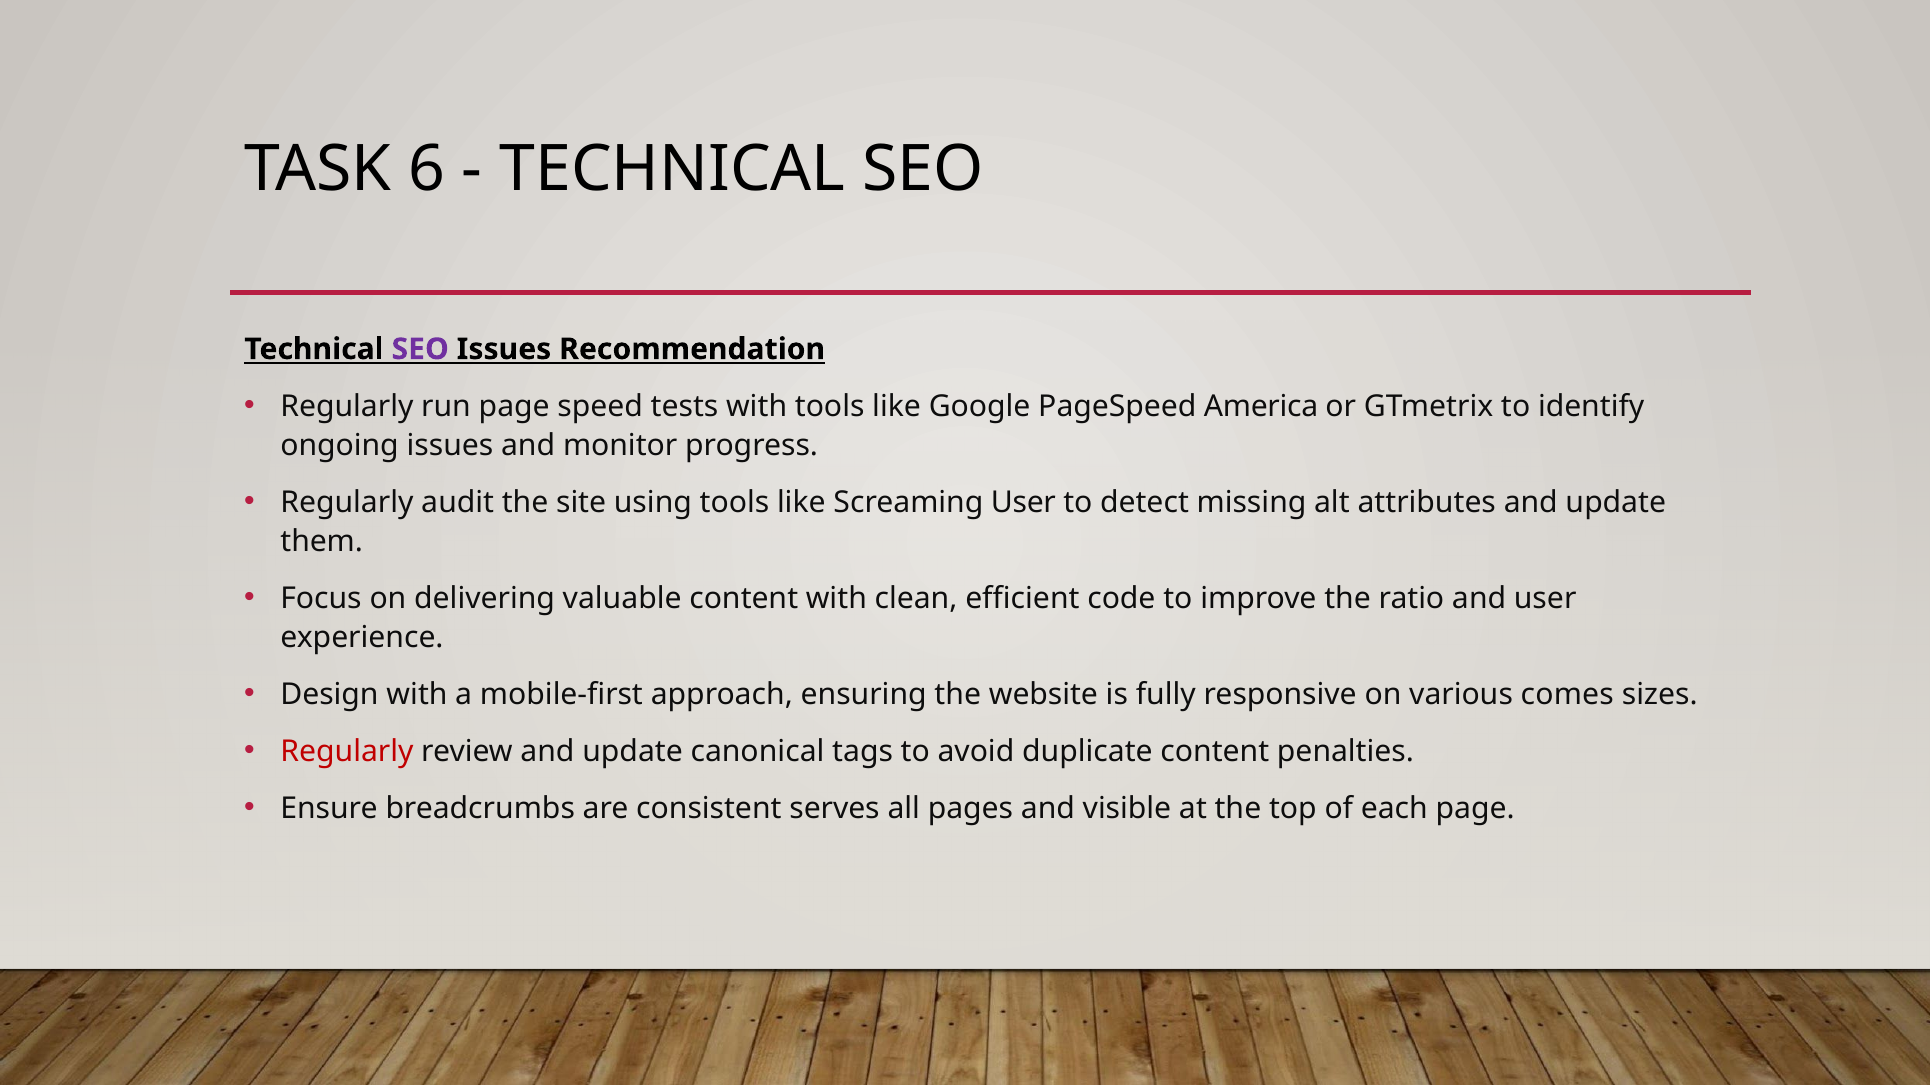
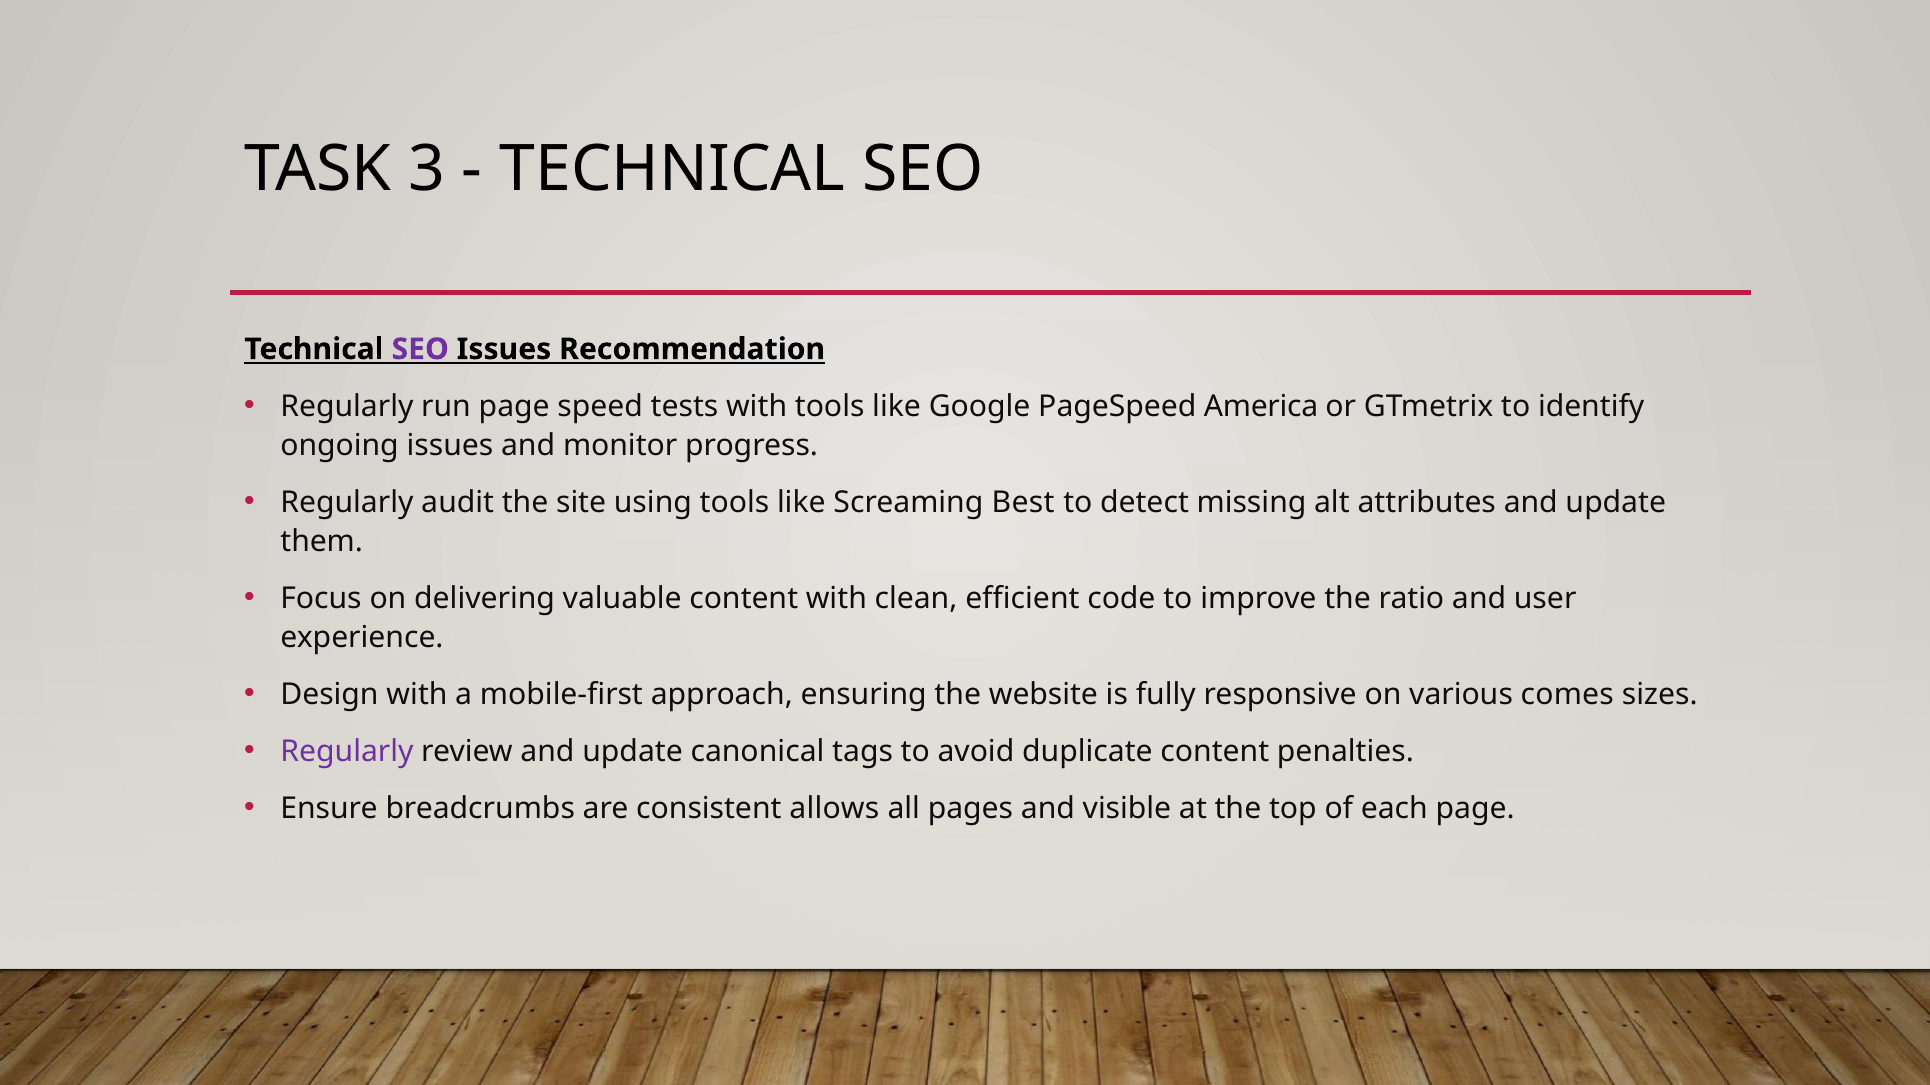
6: 6 -> 3 (427, 169)
Screaming User: User -> Best (1023, 503)
Regularly colour: red -> purple (347, 752)
serves: serves -> allows (834, 809)
